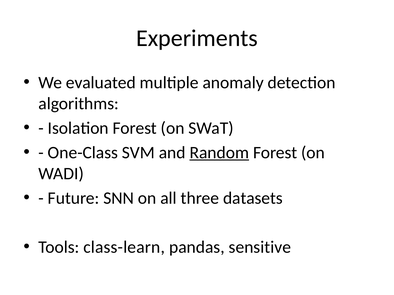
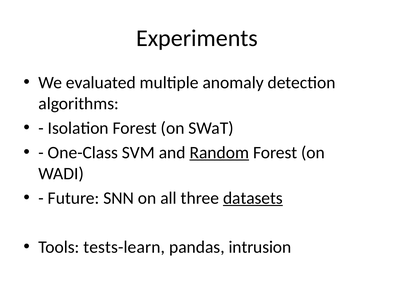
datasets underline: none -> present (253, 198)
class-learn: class-learn -> tests-learn (124, 247)
sensitive: sensitive -> intrusion (260, 247)
